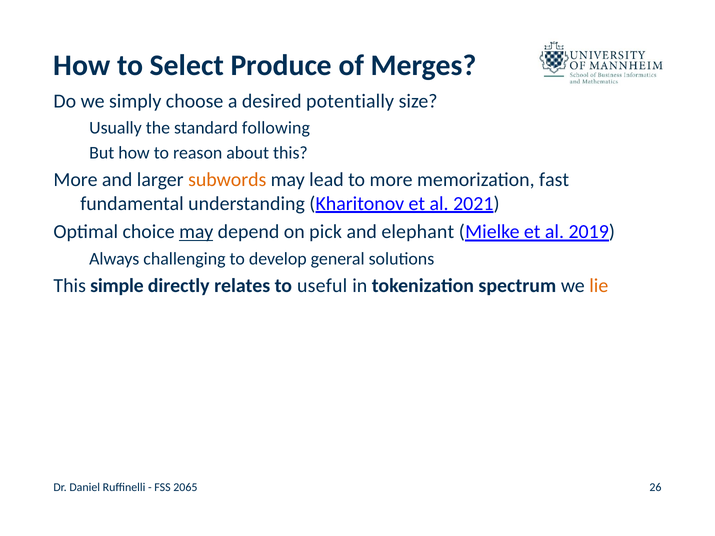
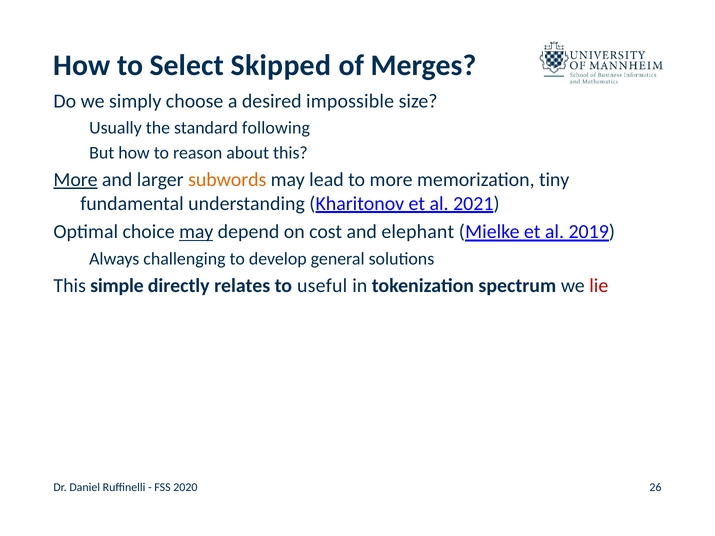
Produce: Produce -> Skipped (281, 66)
potentially: potentially -> impossible (350, 101)
More underline: none -> present (76, 180)
fast: fast -> tiny (554, 180)
pick: pick -> cost (326, 232)
lie colour: orange -> red (599, 286)
2065: 2065 -> 2020 (185, 488)
